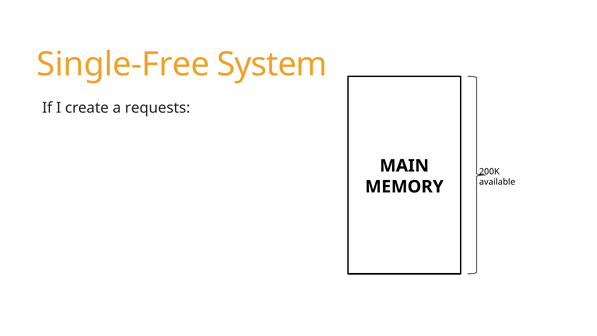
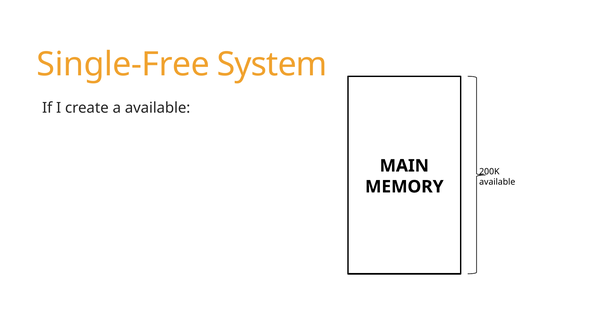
a requests: requests -> available (158, 108)
